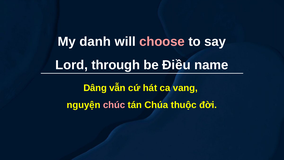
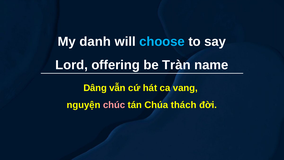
choose colour: pink -> light blue (162, 42)
through: through -> offering (116, 65)
Điều: Điều -> Tràn (176, 65)
thuộc: thuộc -> thách (184, 105)
